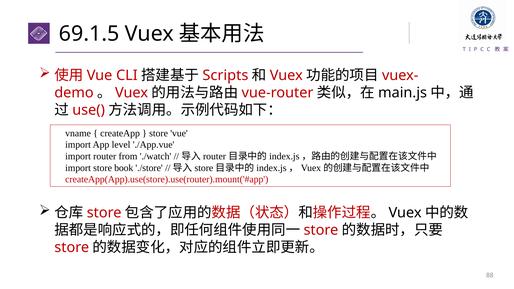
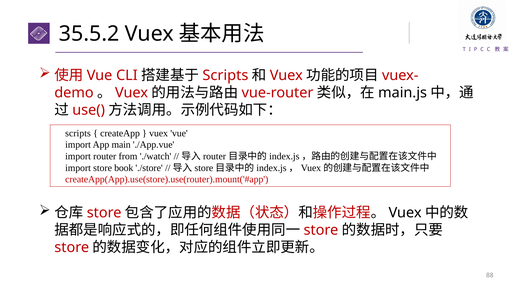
69.1.5: 69.1.5 -> 35.5.2 (89, 34)
vname: vname -> scripts (78, 133)
store: store -> vuex (159, 133)
level: level -> main (121, 145)
